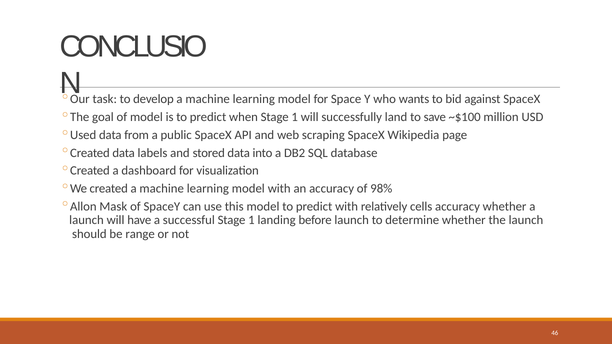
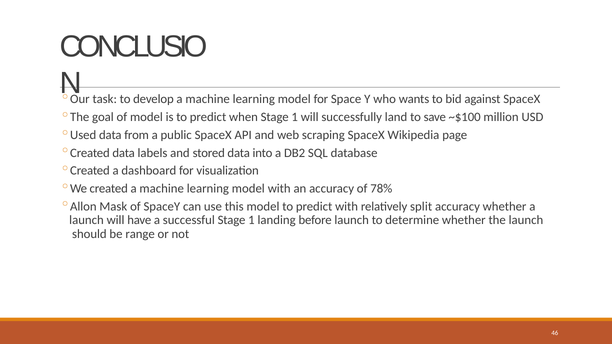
98%: 98% -> 78% (381, 189)
cells: cells -> split (421, 206)
